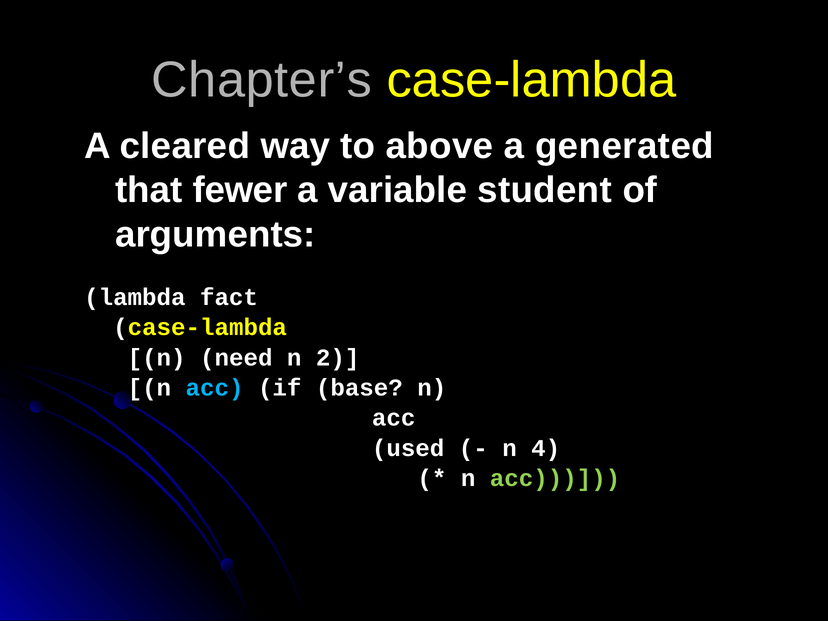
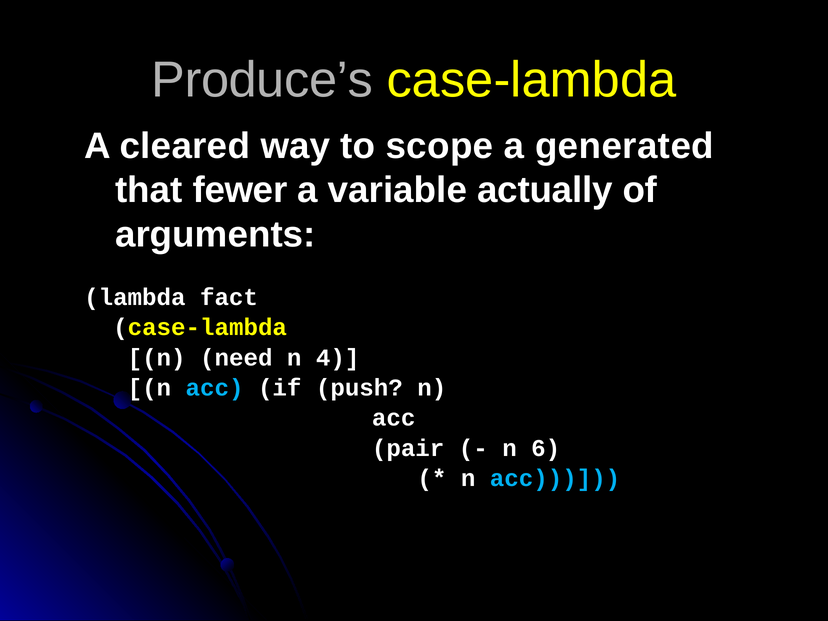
Chapter’s: Chapter’s -> Produce’s (262, 80)
above: above -> scope (439, 146)
student: student -> actually (545, 190)
2: 2 -> 4 (338, 358)
base: base -> push (359, 388)
used: used -> pair (408, 448)
4: 4 -> 6 (546, 448)
acc colour: light green -> light blue (555, 478)
